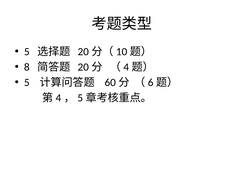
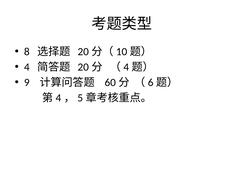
5: 5 -> 8 (27, 52)
8: 8 -> 4 (27, 67)
5: 5 -> 9 (27, 83)
